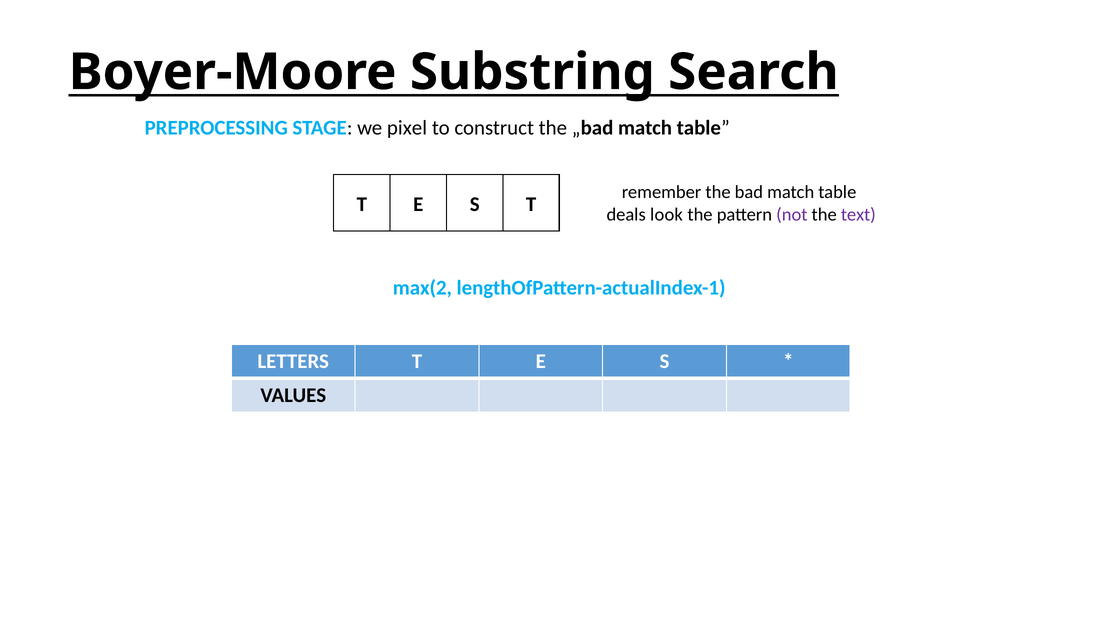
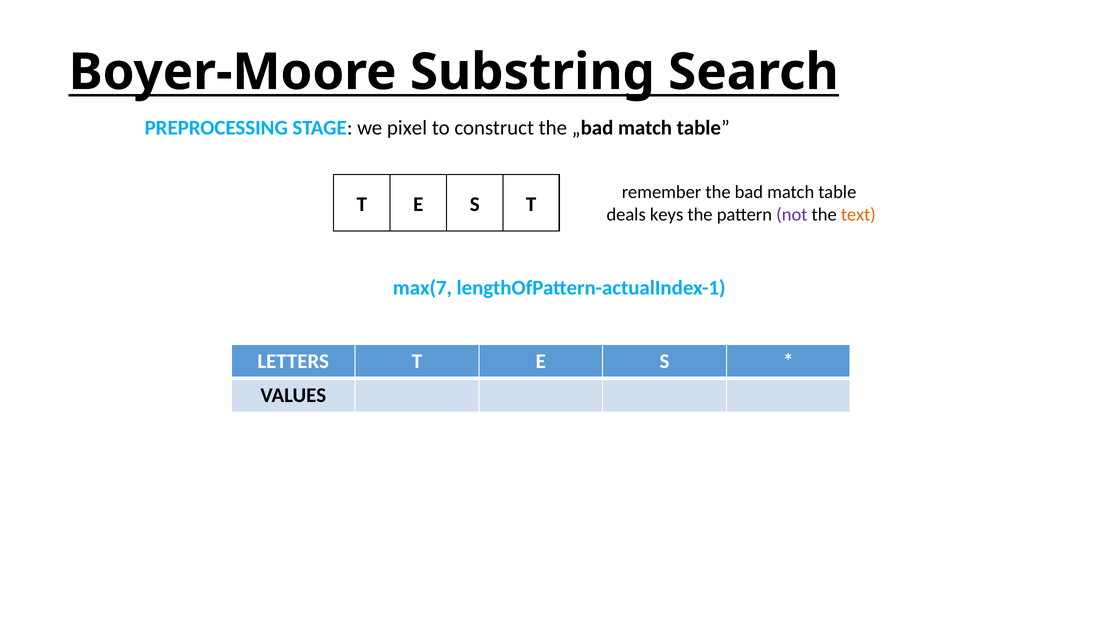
look: look -> keys (667, 214)
text colour: purple -> orange (858, 214)
max(2: max(2 -> max(7 (422, 288)
